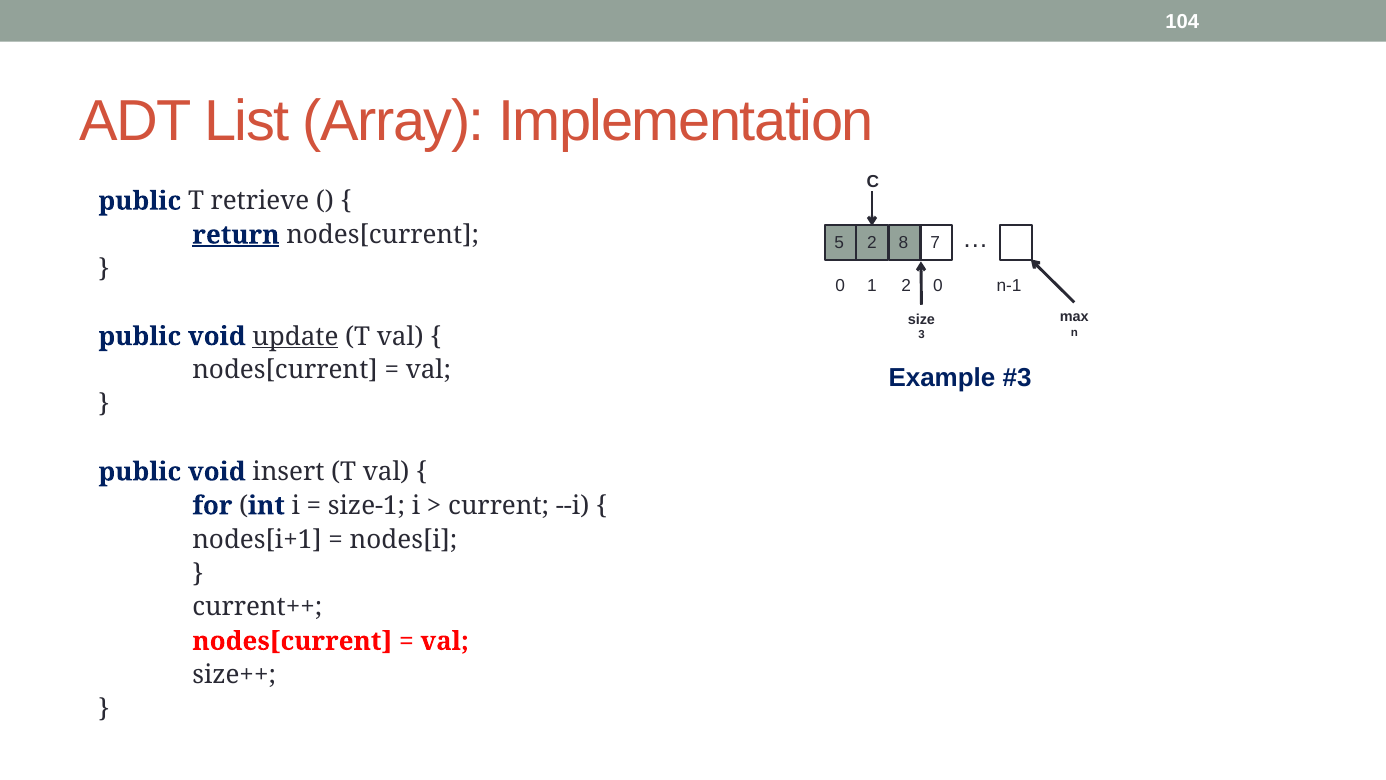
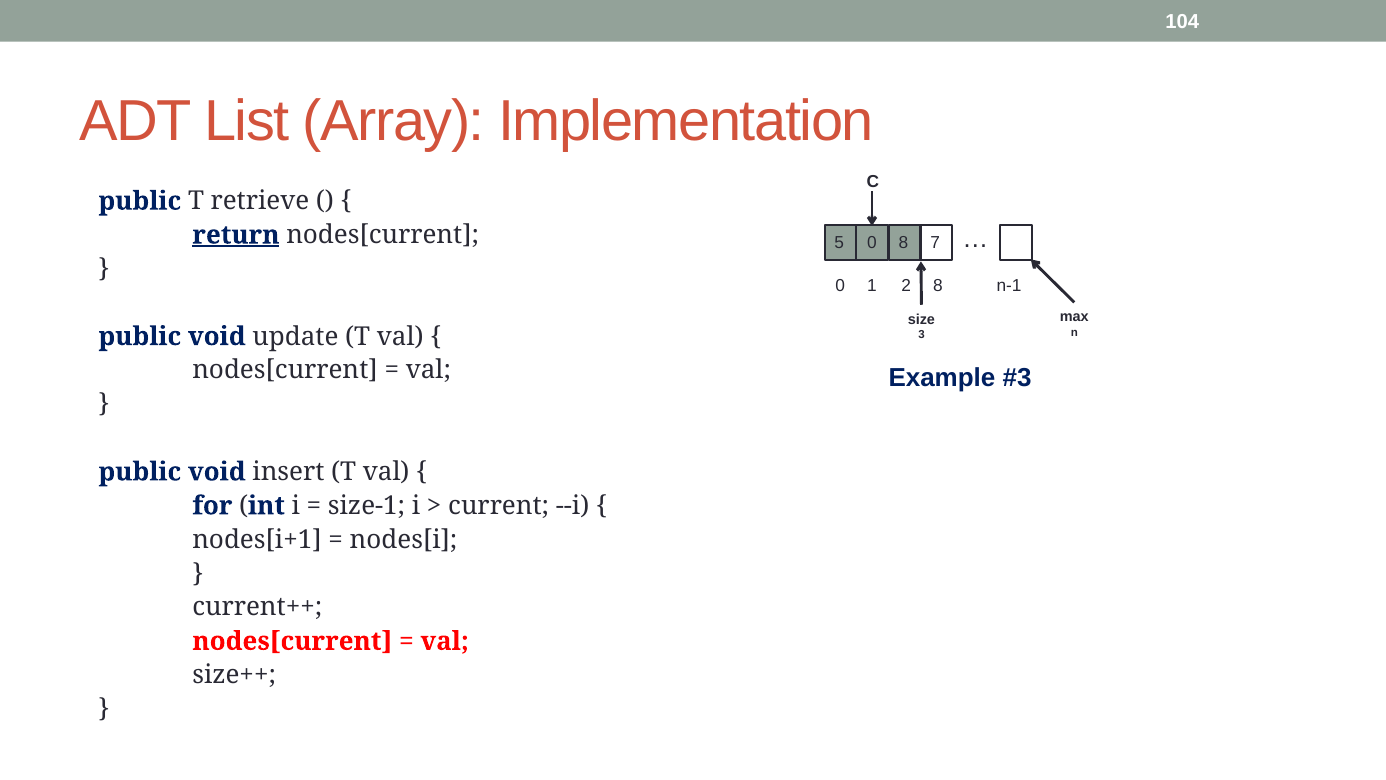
5 2: 2 -> 0 (872, 243)
2 0: 0 -> 8 (938, 285)
update underline: present -> none (295, 336)
